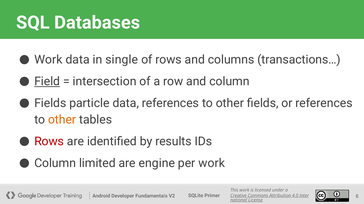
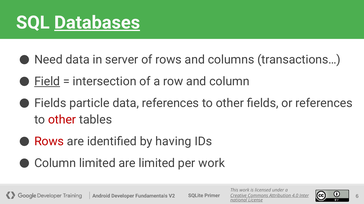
Databases underline: none -> present (97, 23)
Work: Work -> Need (48, 60)
single: single -> server (122, 60)
other colour: orange -> red (62, 120)
results: results -> having (173, 142)
are engine: engine -> limited (157, 164)
